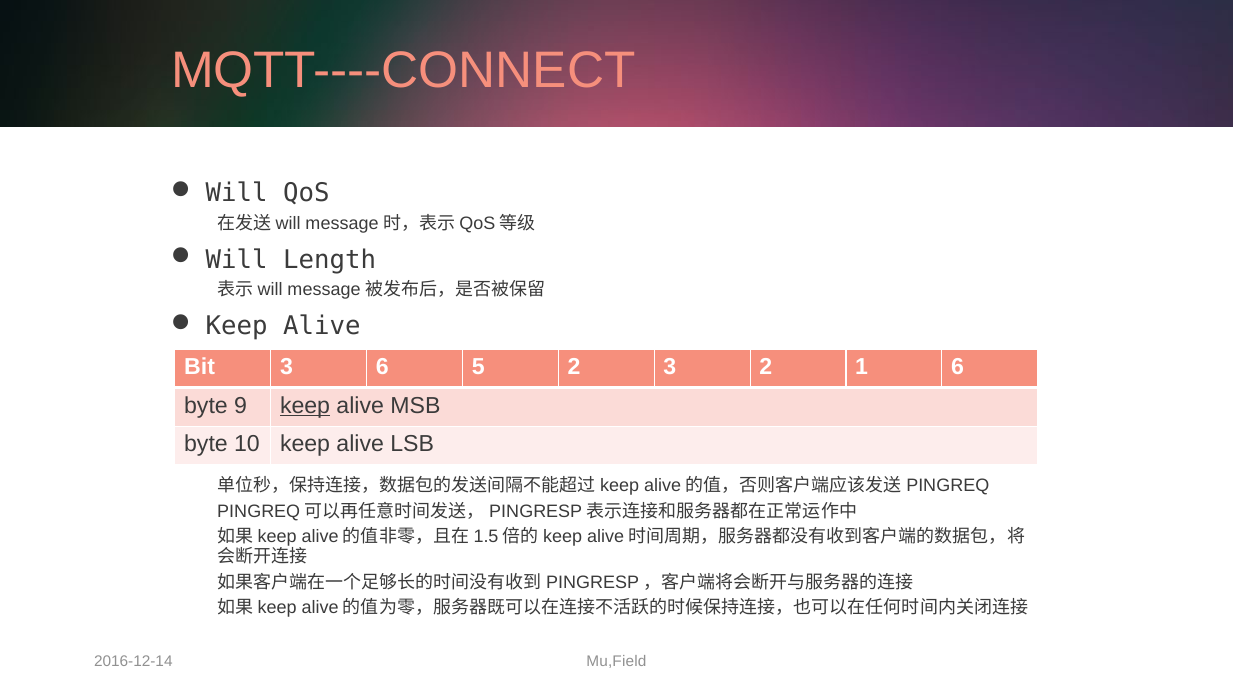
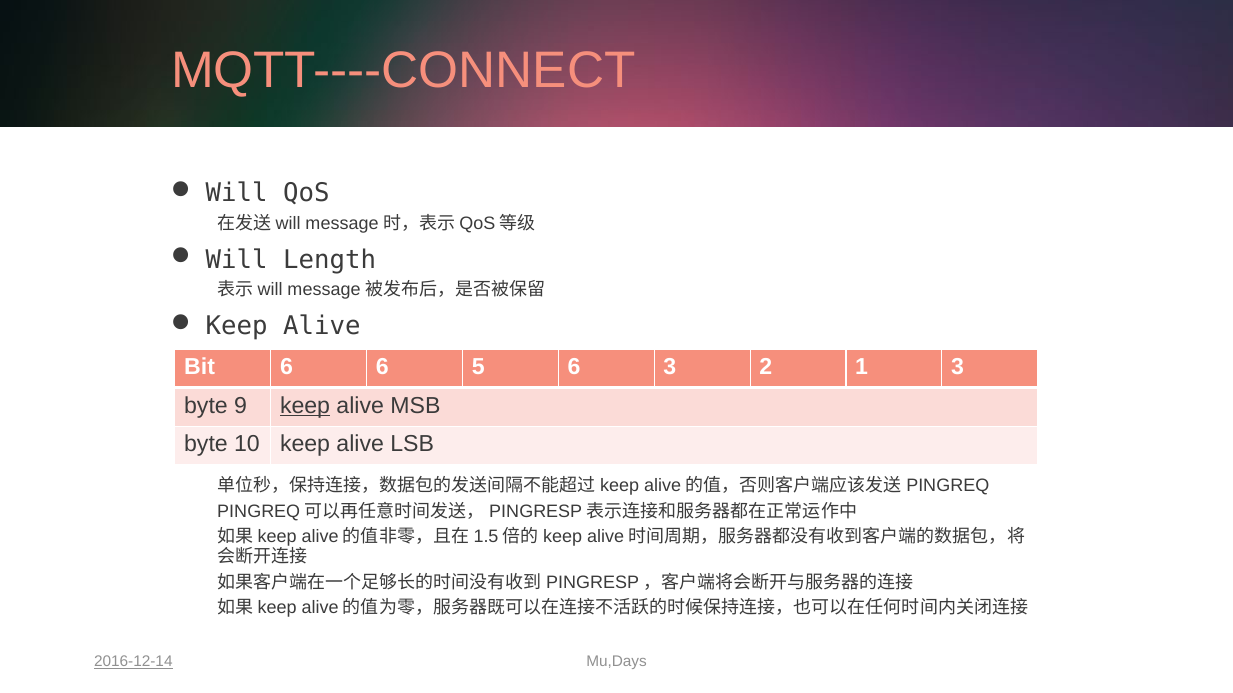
Bit 3: 3 -> 6 (286, 368)
5 2: 2 -> 6 (574, 368)
1 6: 6 -> 3 (957, 368)
2016-12-14 underline: none -> present (133, 662)
Mu,Field: Mu,Field -> Mu,Days (617, 662)
